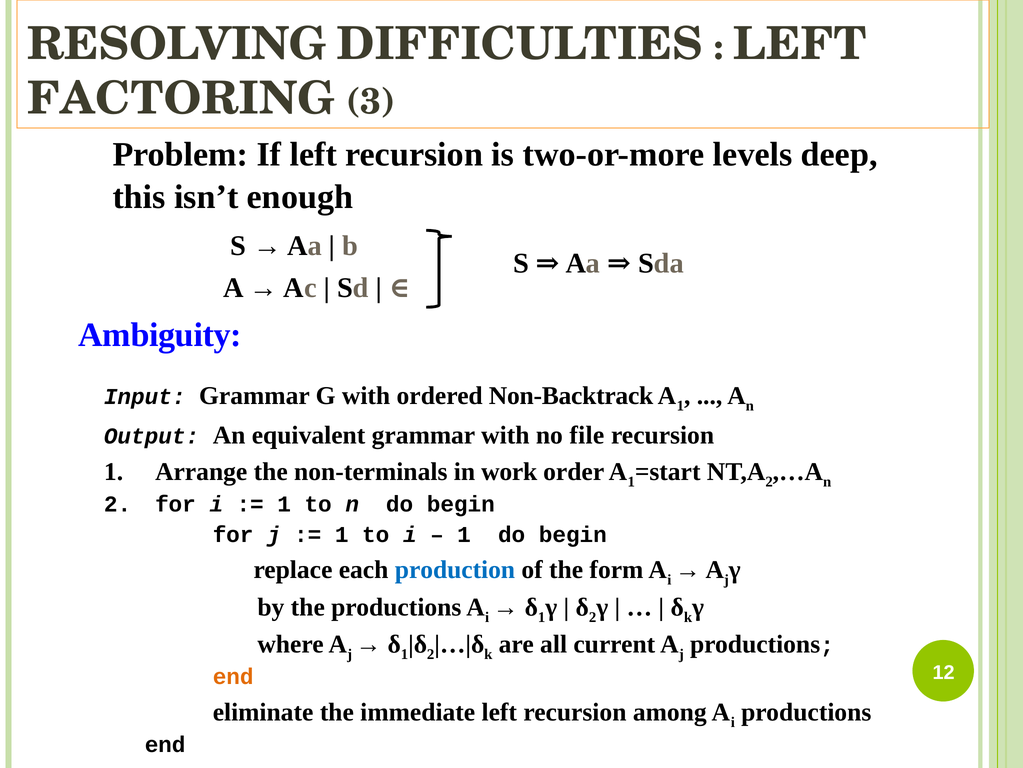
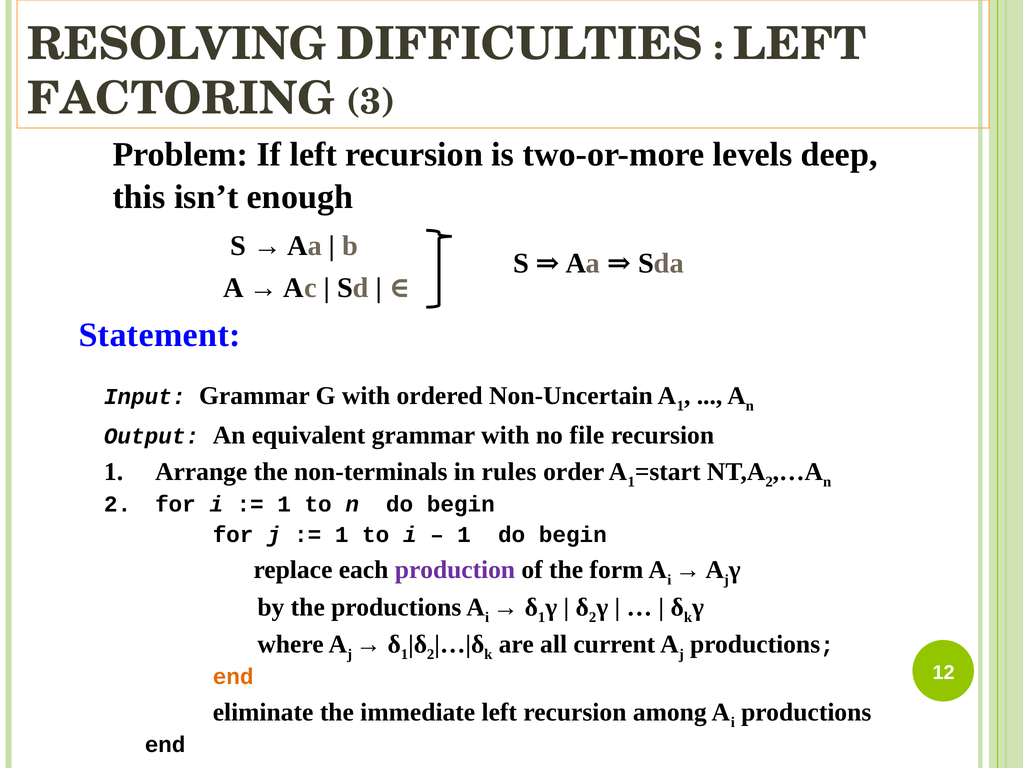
Ambiguity: Ambiguity -> Statement (160, 335)
Non-Backtrack: Non-Backtrack -> Non-Uncertain (571, 395)
work: work -> rules (509, 471)
production colour: blue -> purple (455, 569)
